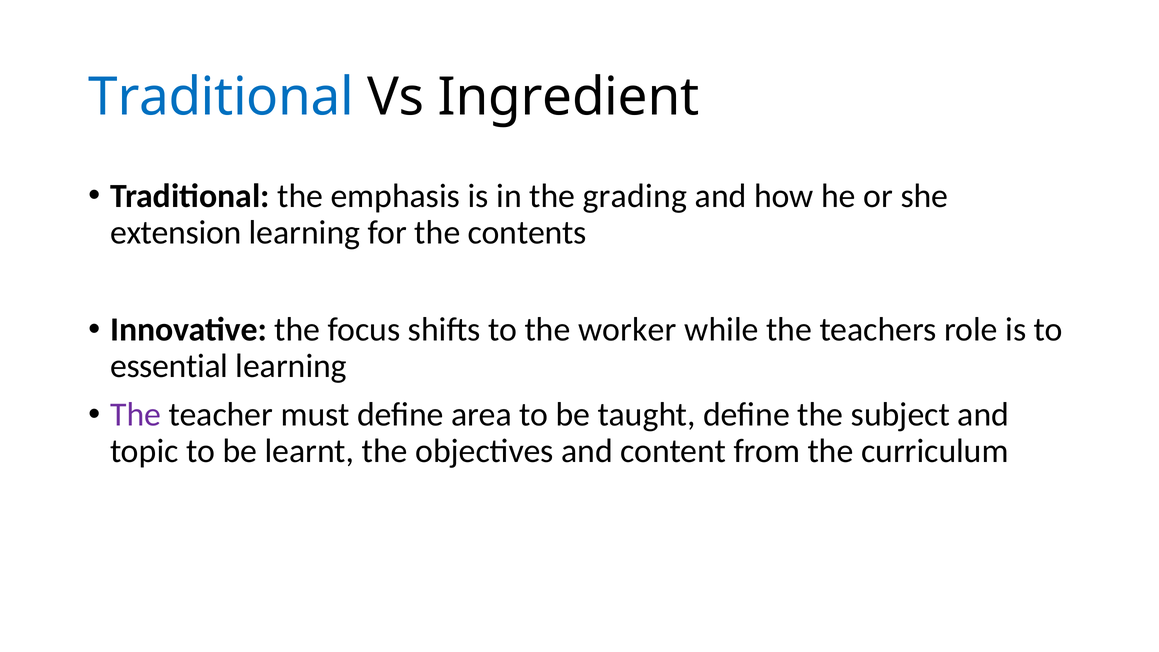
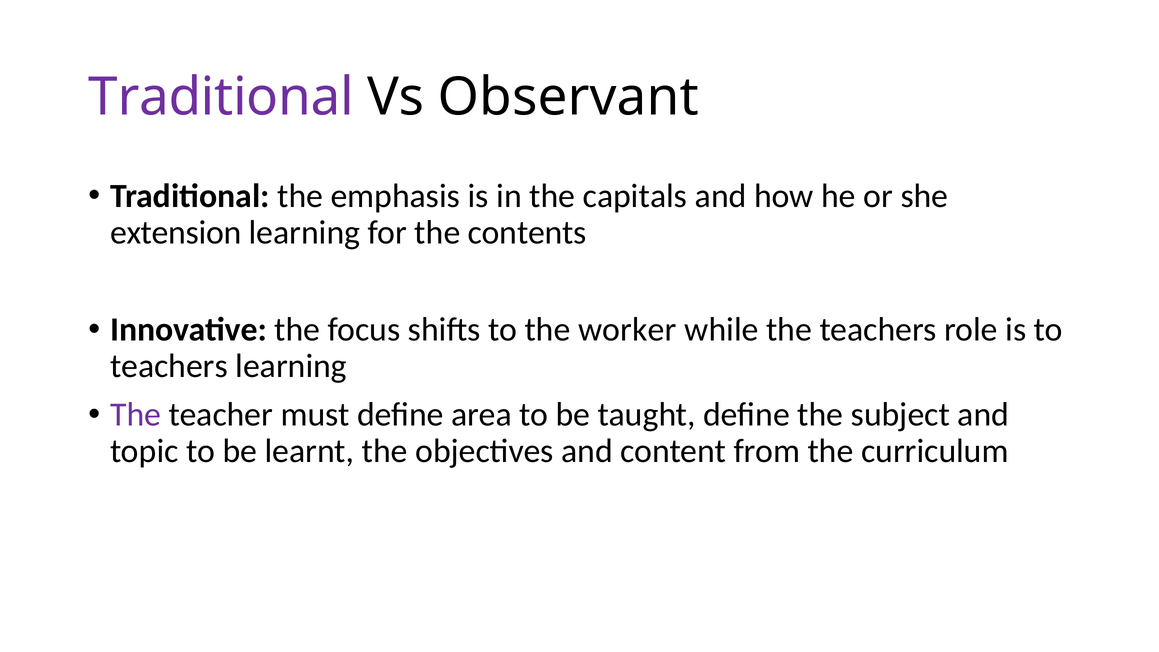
Traditional colour: blue -> purple (221, 97)
Ingredient: Ingredient -> Observant (568, 97)
grading: grading -> capitals (635, 196)
essential: essential -> teachers (169, 366)
